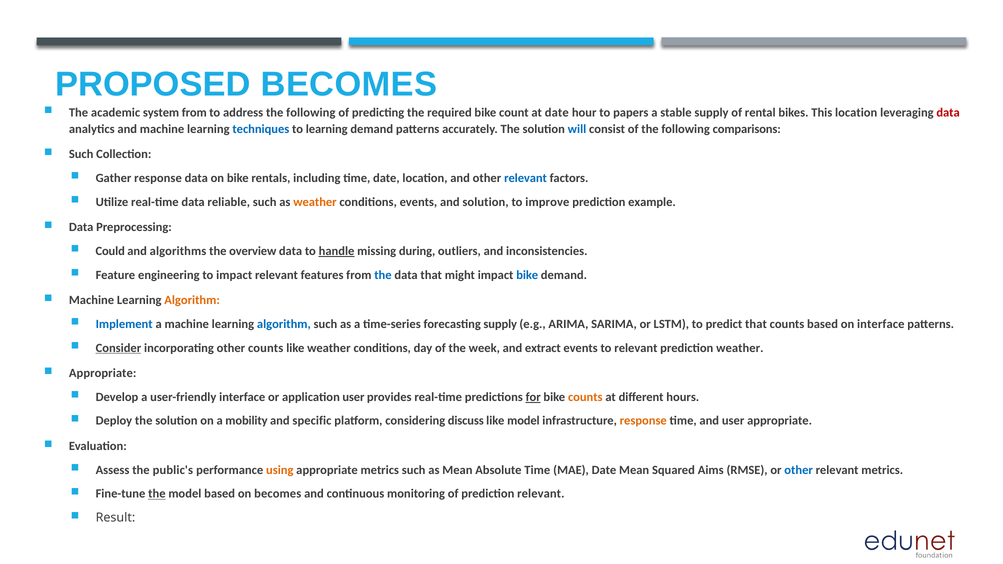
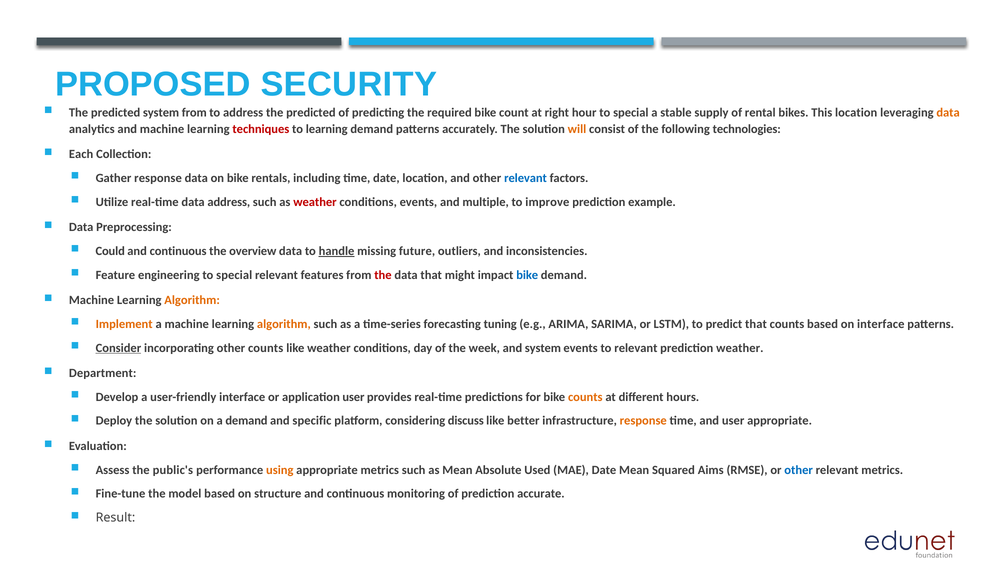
PROPOSED BECOMES: BECOMES -> SECURITY (349, 85)
academic: academic -> predicted (116, 112)
address the following: following -> predicted (311, 112)
at date: date -> right (557, 112)
hour to papers: papers -> special (631, 112)
data colour: red -> orange (948, 112)
techniques colour: blue -> red (261, 129)
will colour: blue -> orange (577, 129)
comparisons: comparisons -> technologies (747, 129)
Such: Such -> Each (81, 154)
data reliable: reliable -> address (229, 202)
weather colour: orange -> red (315, 202)
and solution: solution -> multiple (486, 202)
algorithms: algorithms -> continuous (178, 251)
during: during -> future (417, 251)
engineering to impact: impact -> special (234, 275)
the colour: blue -> red (383, 275)
Implement colour: blue -> orange (124, 324)
algorithm colour: blue -> orange (284, 324)
forecasting supply: supply -> tuning (500, 324)
and extract: extract -> system (543, 348)
Appropriate: Appropriate -> Department (103, 373)
for underline: present -> none (533, 397)
a mobility: mobility -> demand (246, 421)
like model: model -> better (523, 421)
Absolute Time: Time -> Used (537, 470)
the underline: present -> none (157, 494)
on becomes: becomes -> structure (278, 494)
prediction relevant: relevant -> accurate (541, 494)
